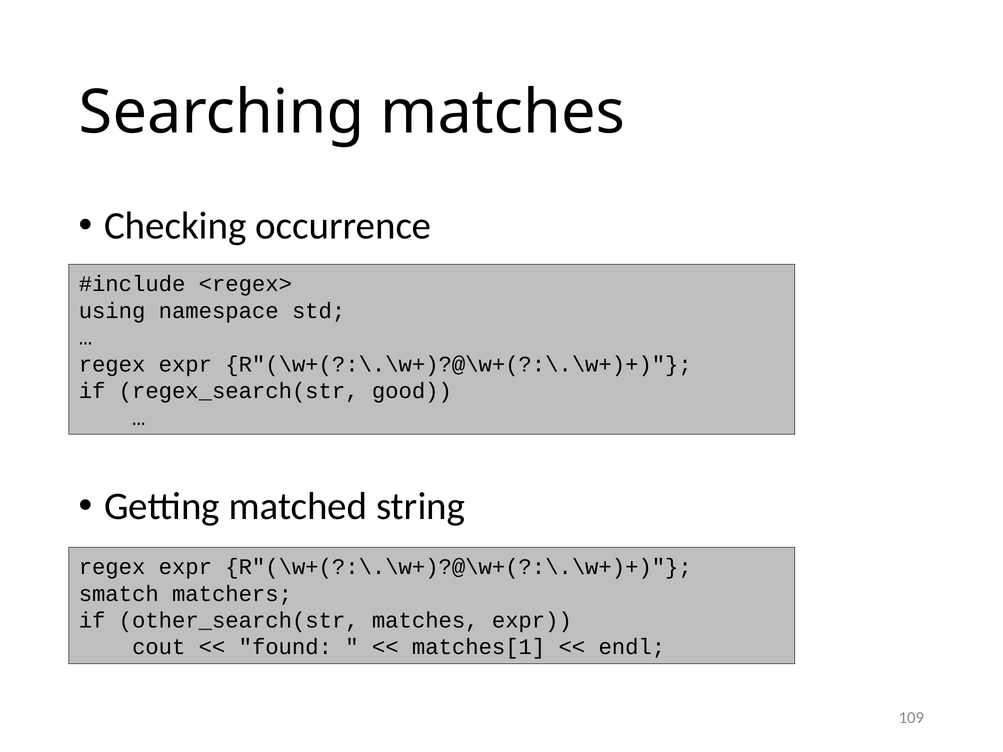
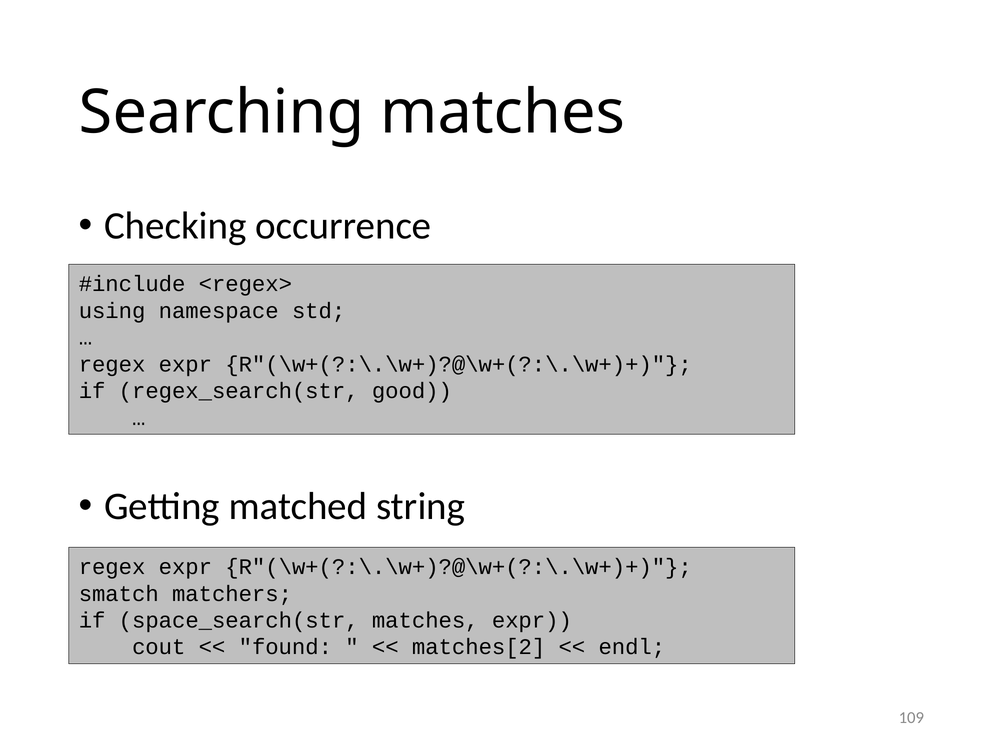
other_search(str: other_search(str -> space_search(str (239, 621)
matches[1: matches[1 -> matches[2 (479, 647)
